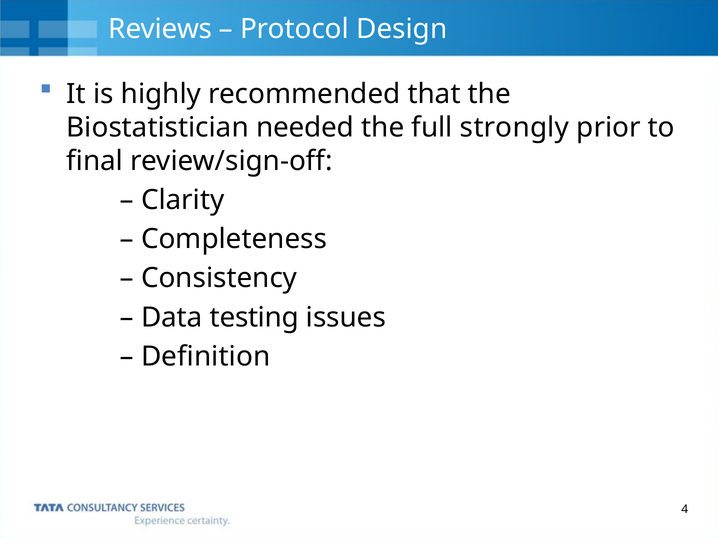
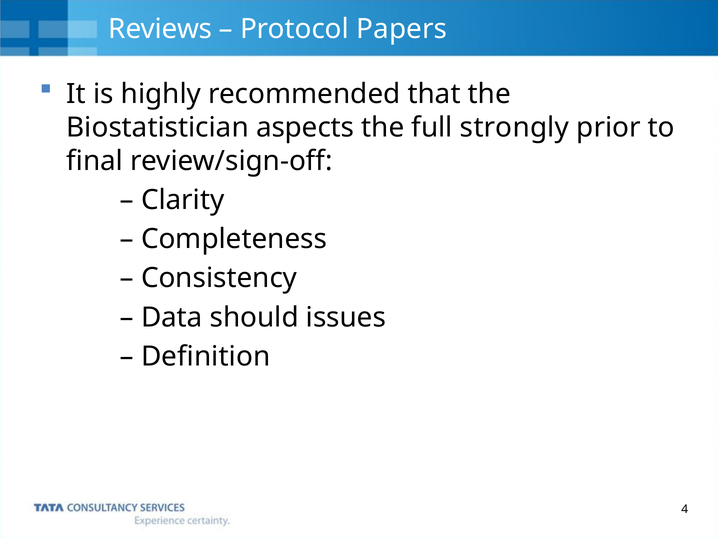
Design: Design -> Papers (402, 29)
needed: needed -> aspects (305, 128)
testing: testing -> should (254, 318)
